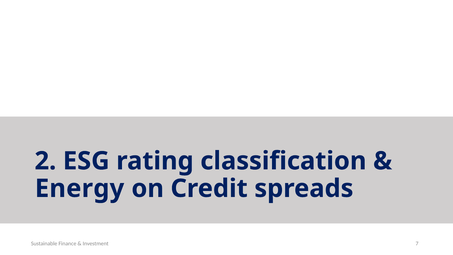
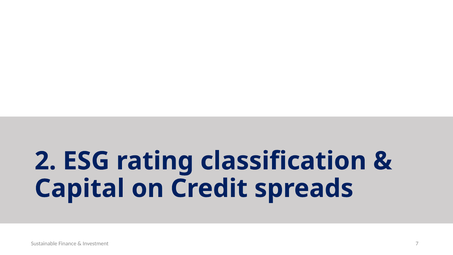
Energy: Energy -> Capital (80, 188)
